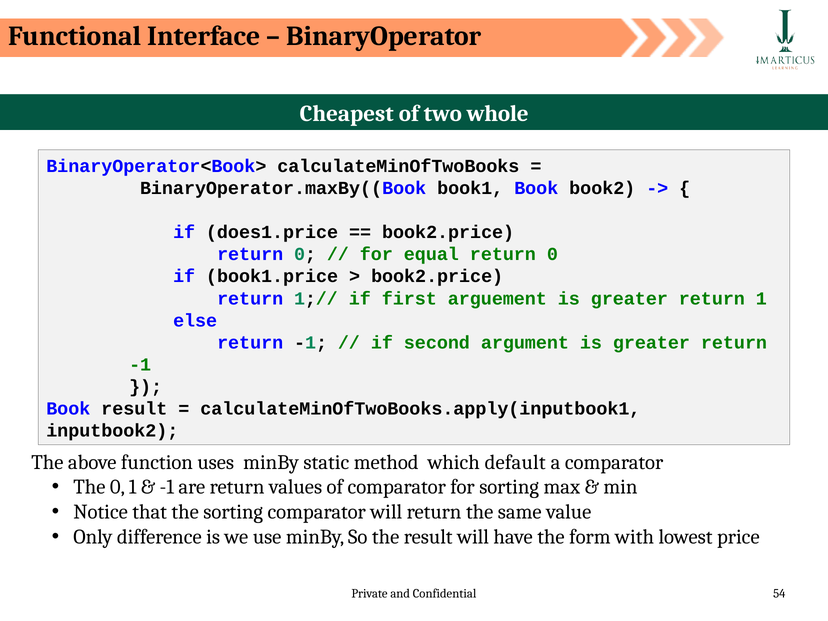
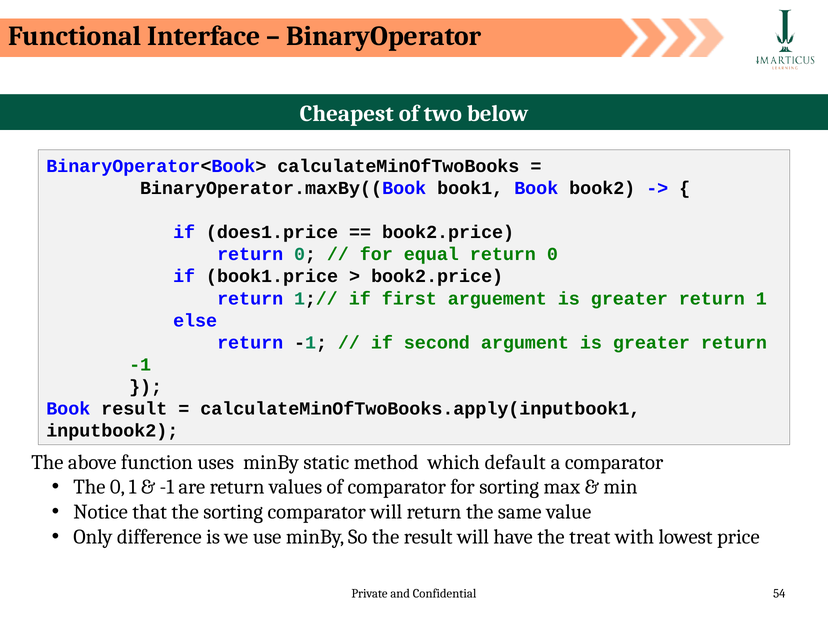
whole: whole -> below (498, 114)
form: form -> treat (590, 537)
